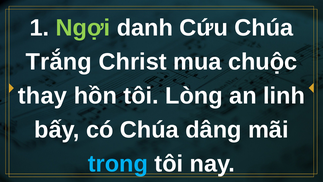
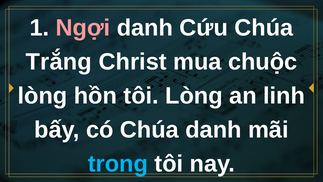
Ngợi colour: light green -> pink (83, 28)
thay: thay -> lòng (42, 96)
Chúa dâng: dâng -> danh (213, 130)
